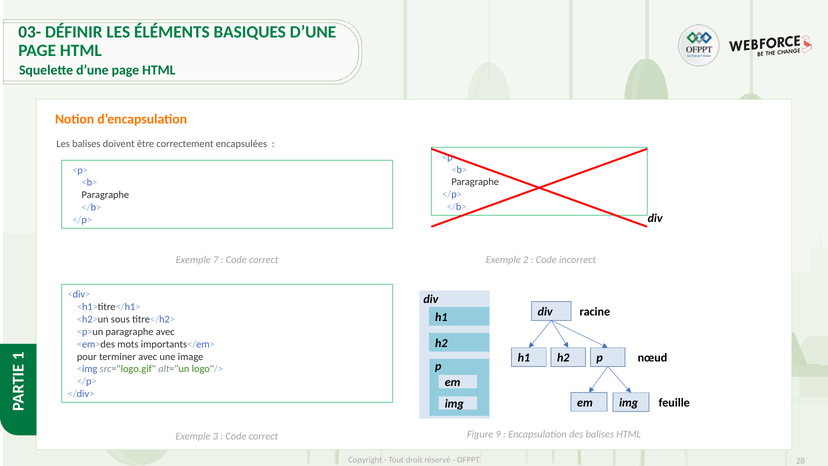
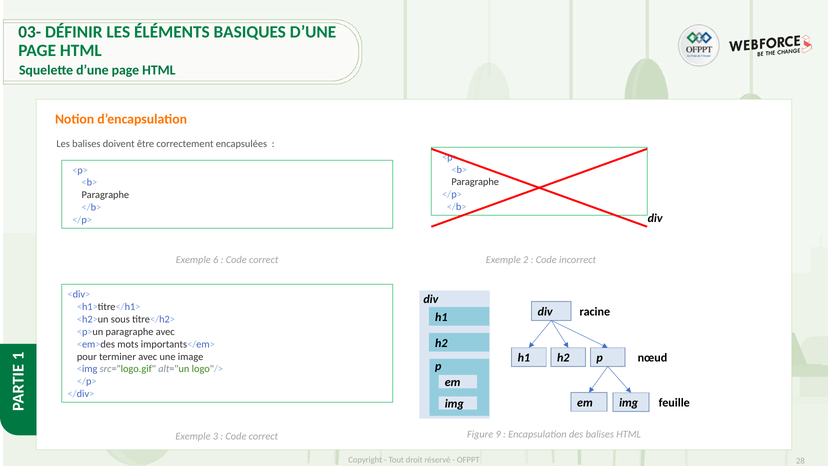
7: 7 -> 6 (216, 260)
